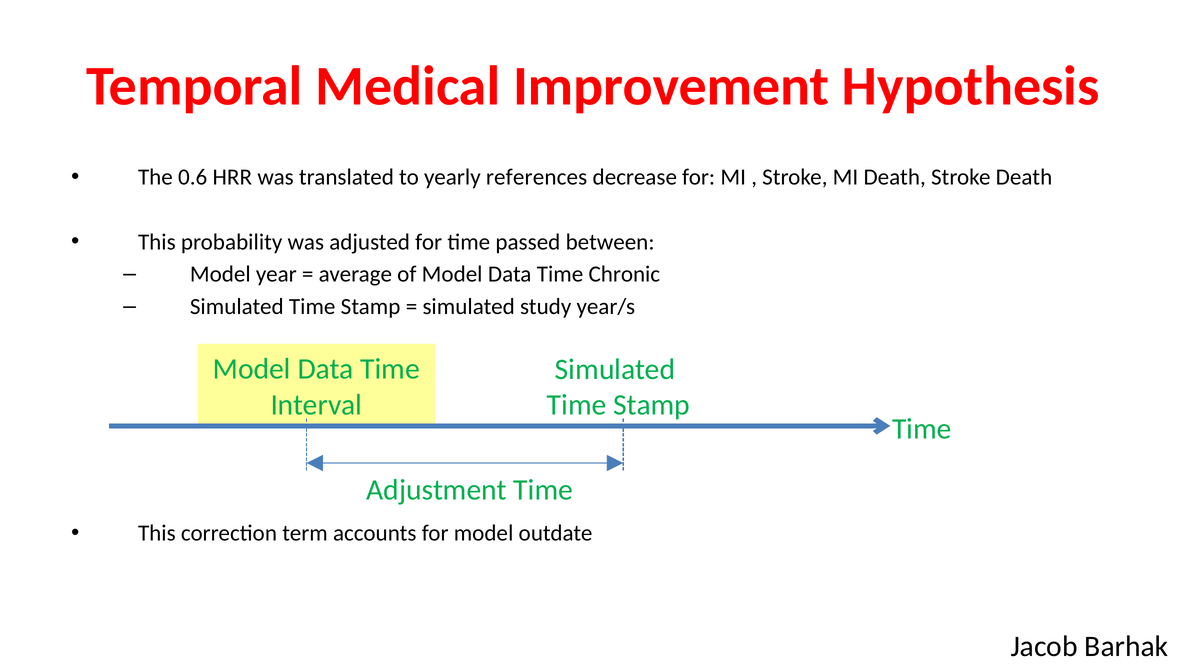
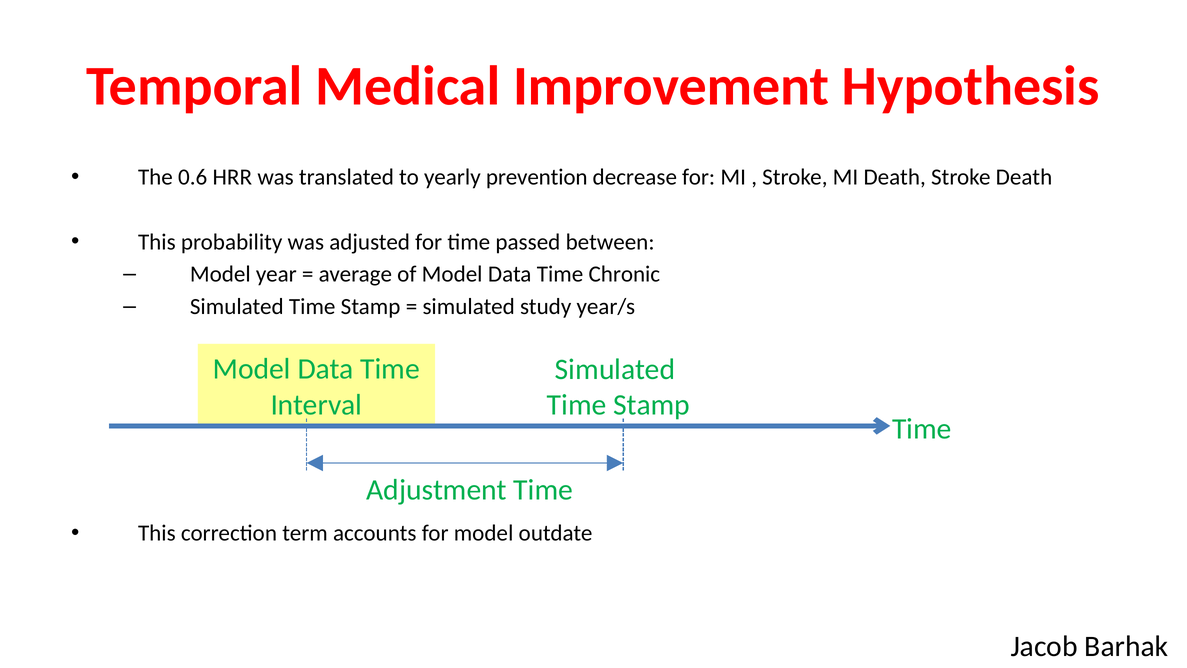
references: references -> prevention (537, 177)
